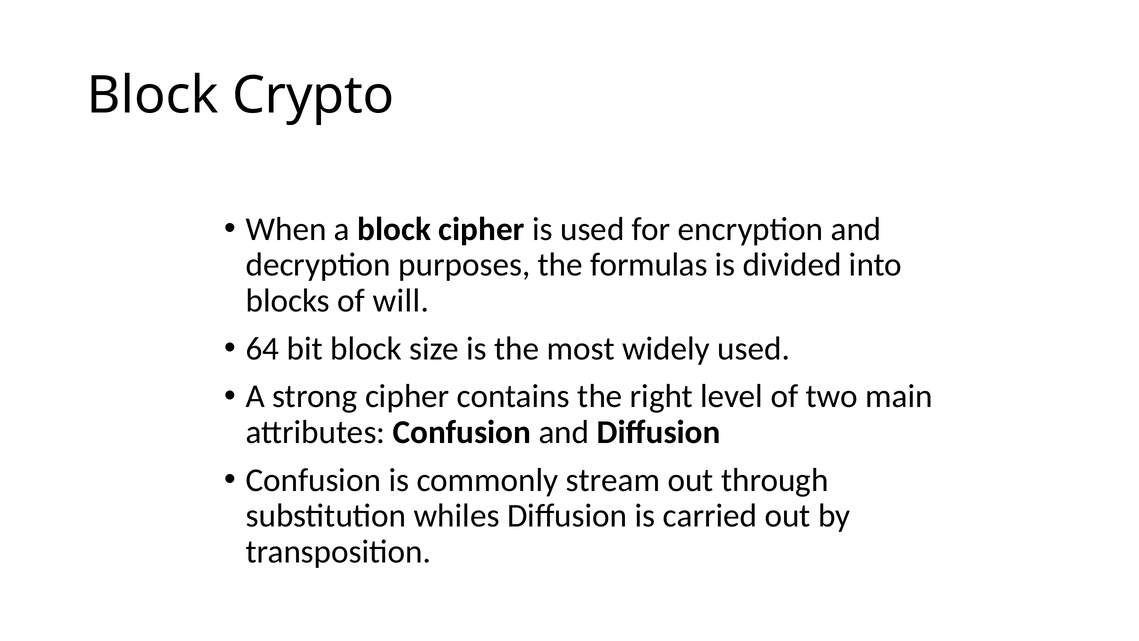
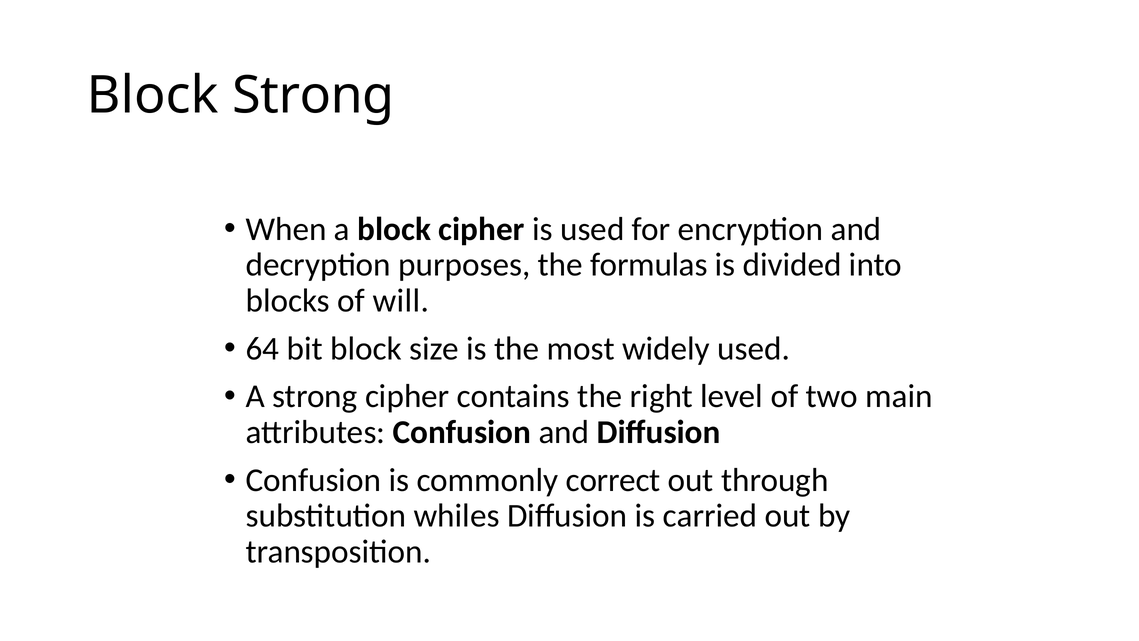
Block Crypto: Crypto -> Strong (313, 96)
stream: stream -> correct (613, 480)
